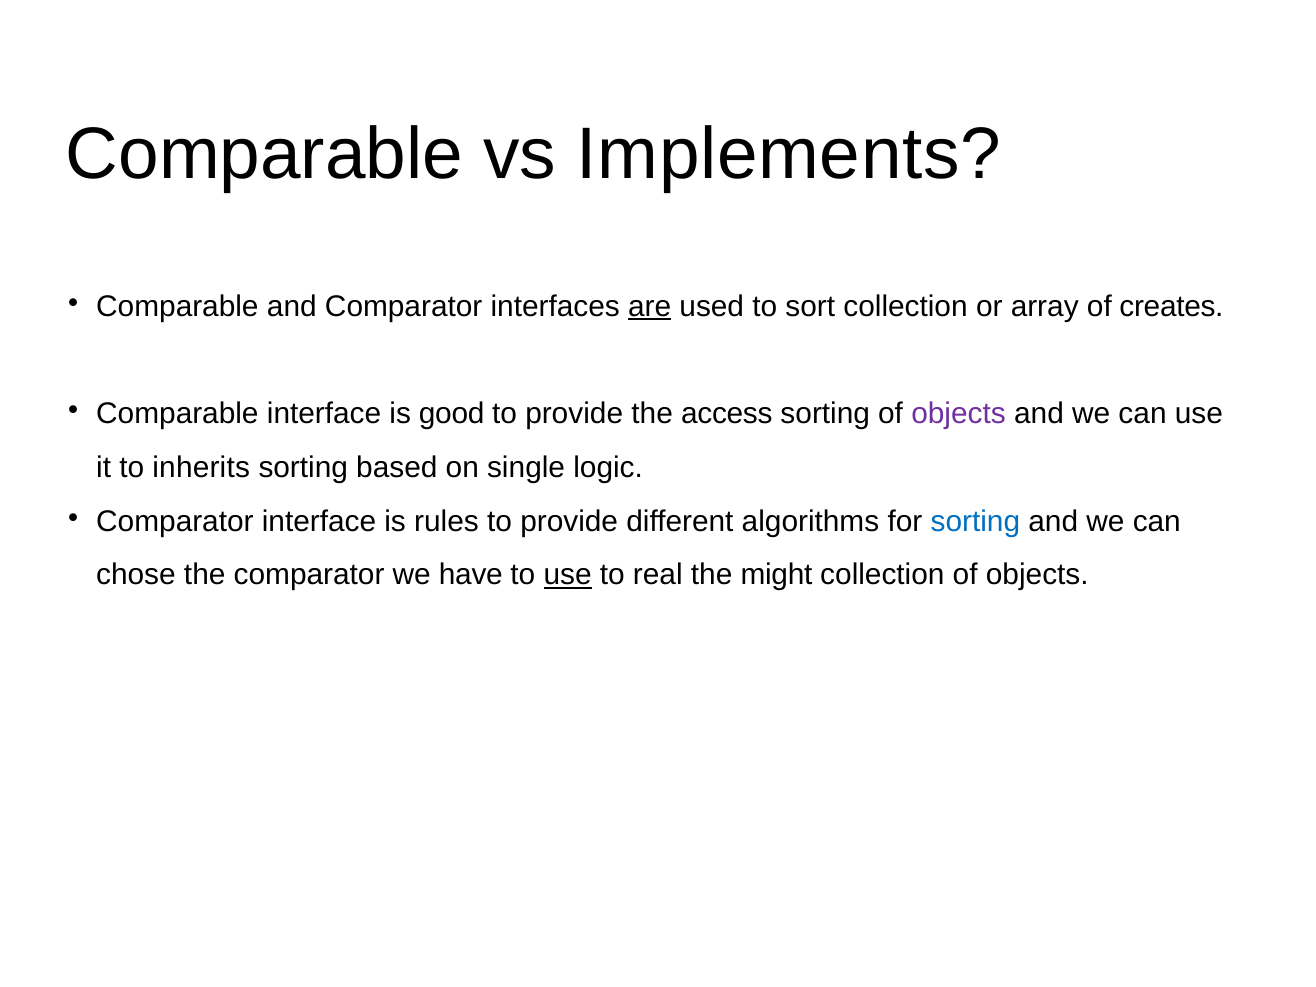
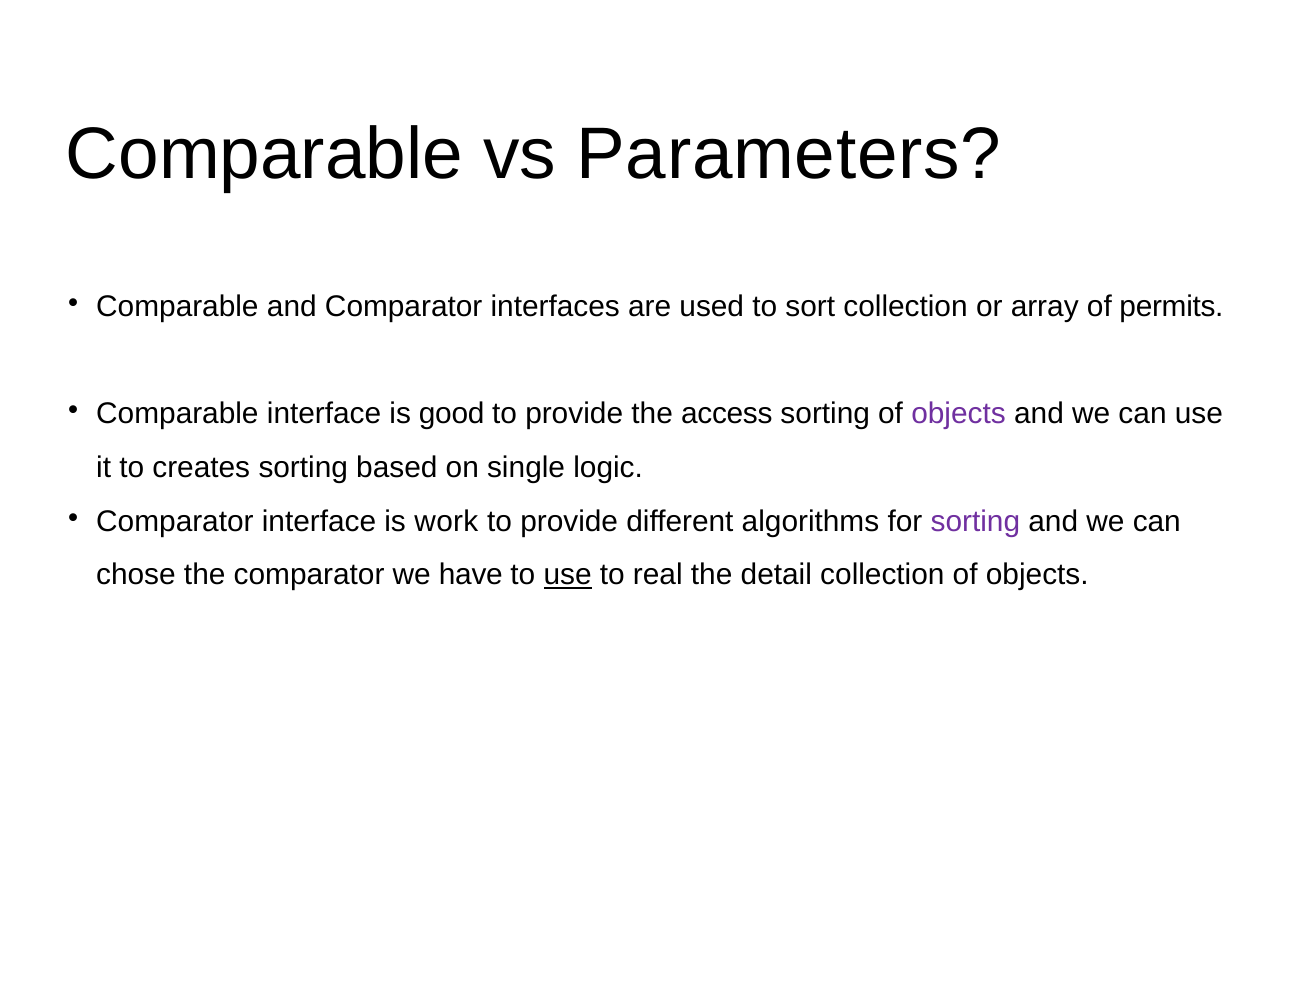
Implements: Implements -> Parameters (789, 154)
are underline: present -> none (650, 306)
creates: creates -> permits (1171, 306)
inherits: inherits -> creates (201, 467)
rules: rules -> work (446, 521)
sorting colour: blue -> purple (975, 521)
might: might -> detail (776, 575)
